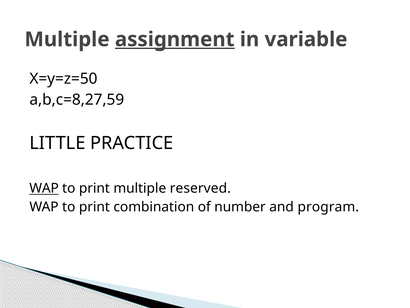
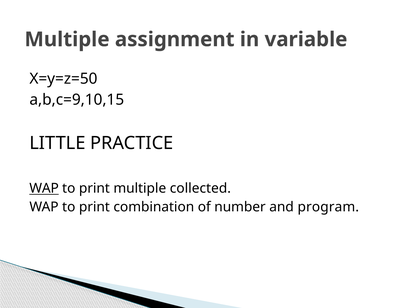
assignment underline: present -> none (175, 39)
a,b,c=8,27,59: a,b,c=8,27,59 -> a,b,c=9,10,15 (77, 99)
reserved: reserved -> collected (200, 188)
